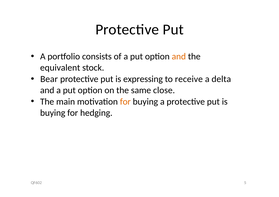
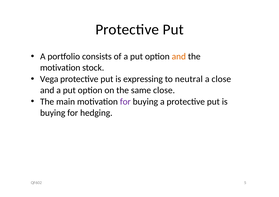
equivalent: equivalent -> motivation (60, 68)
Bear: Bear -> Vega (49, 79)
receive: receive -> neutral (189, 79)
a delta: delta -> close (221, 79)
for colour: orange -> purple (125, 102)
